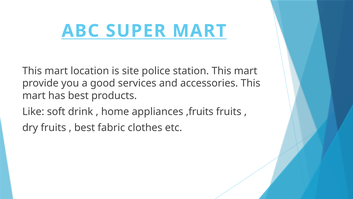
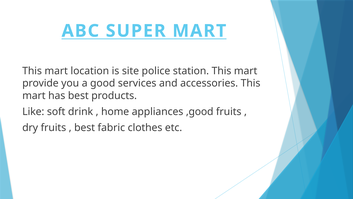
,fruits: ,fruits -> ,good (200, 111)
